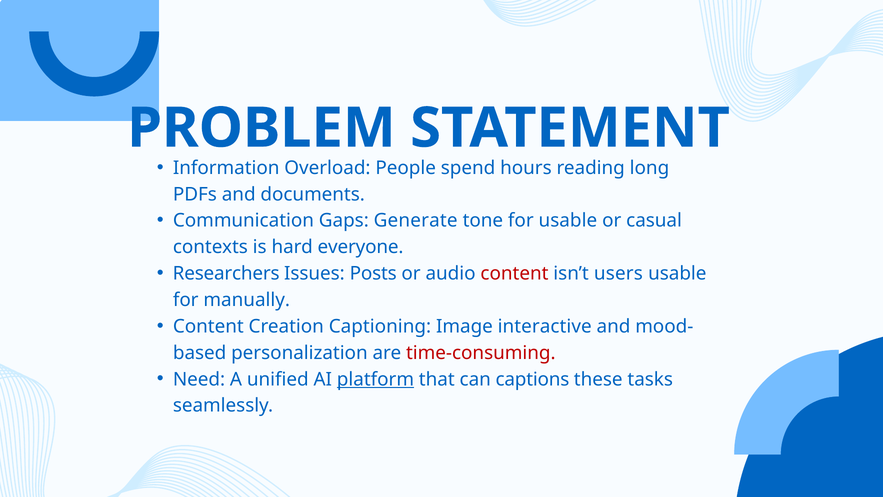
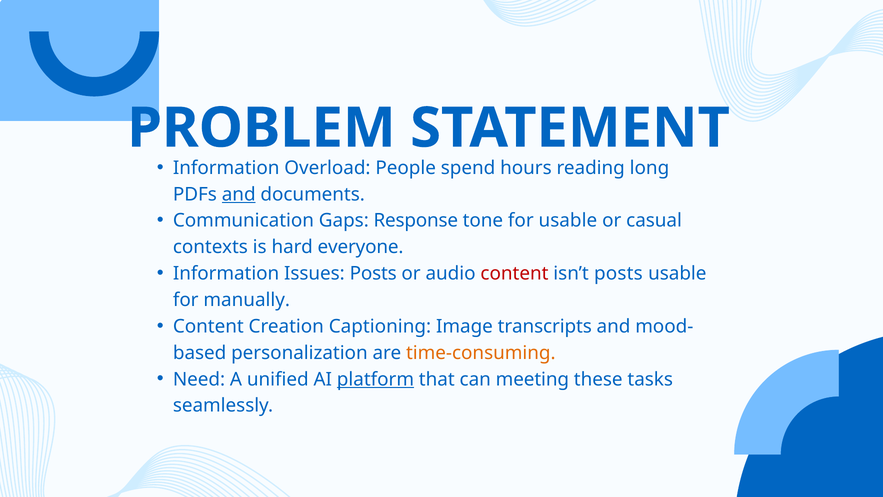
and underline: none -> present (239, 194)
Generate: Generate -> Response (416, 221)
Researchers: Researchers -> Information (226, 273)
isn’t users: users -> posts (618, 273)
interactive: interactive -> transcripts (545, 326)
time-consuming colour: red -> orange (481, 353)
captions: captions -> meeting (532, 379)
